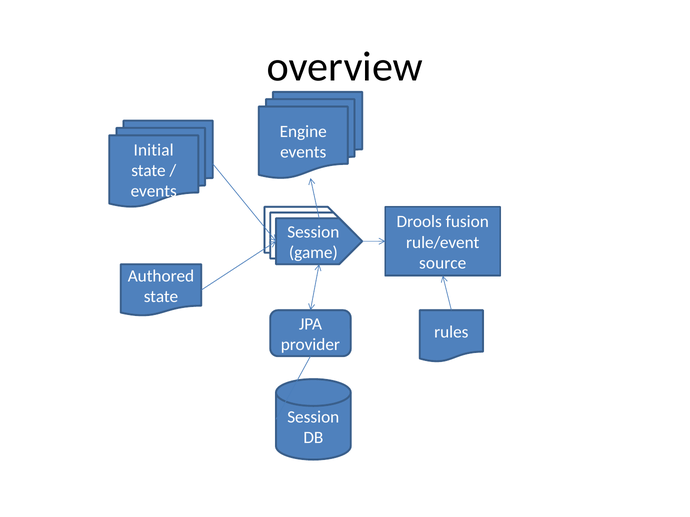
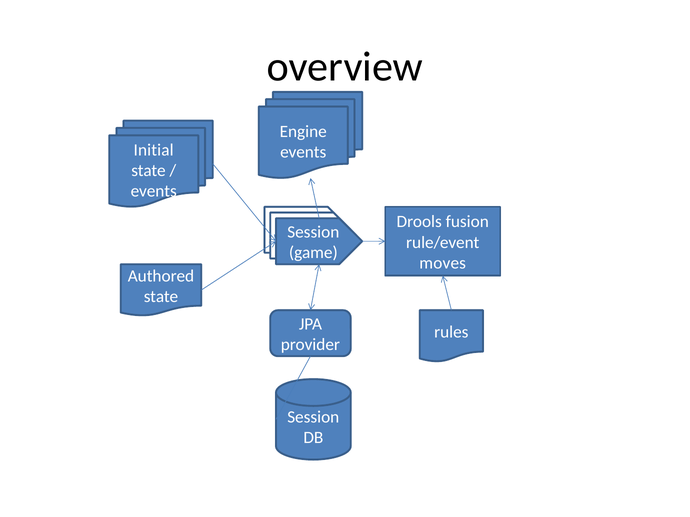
source: source -> moves (443, 263)
